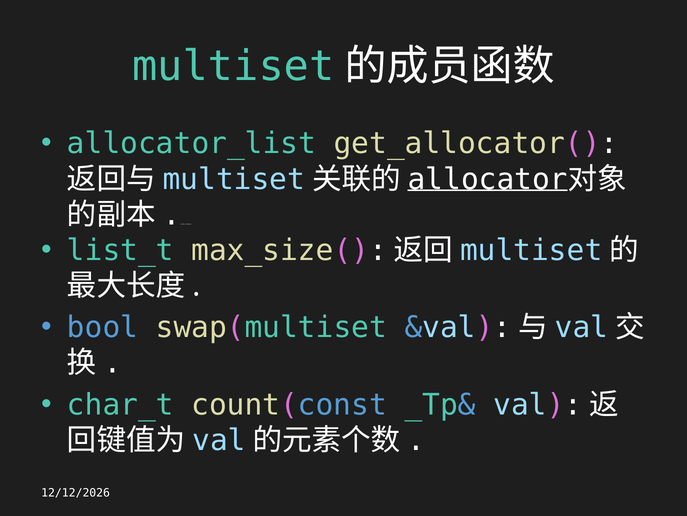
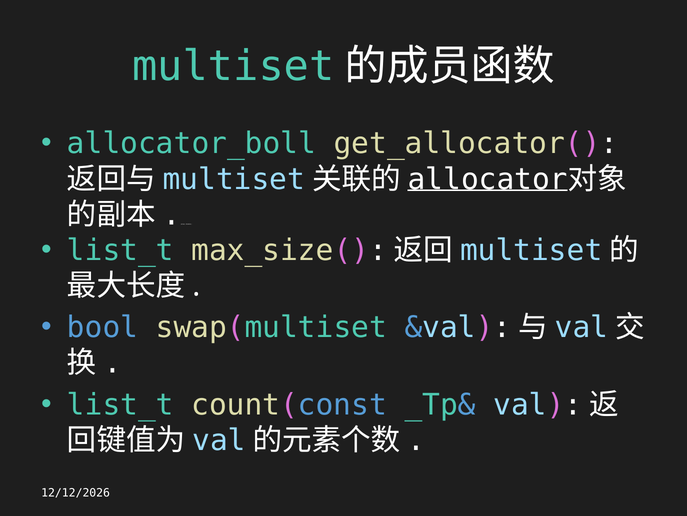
allocator_list: allocator_list -> allocator_boll (192, 143)
char_t: char_t -> list_t (120, 404)
